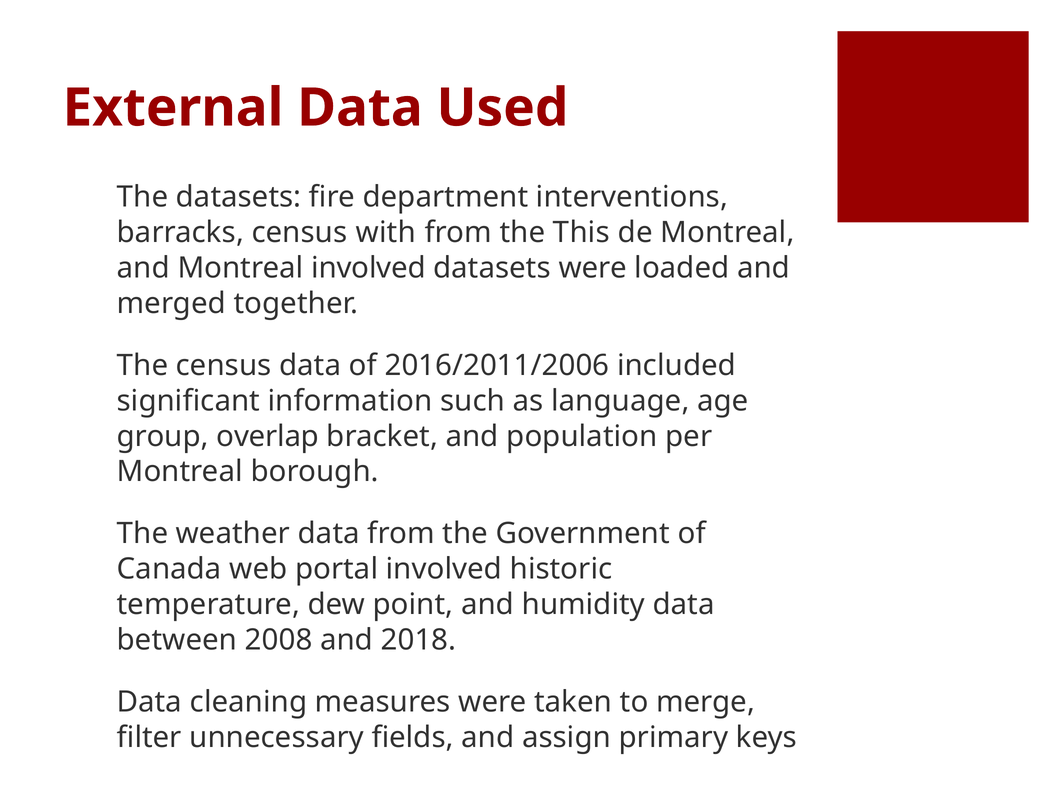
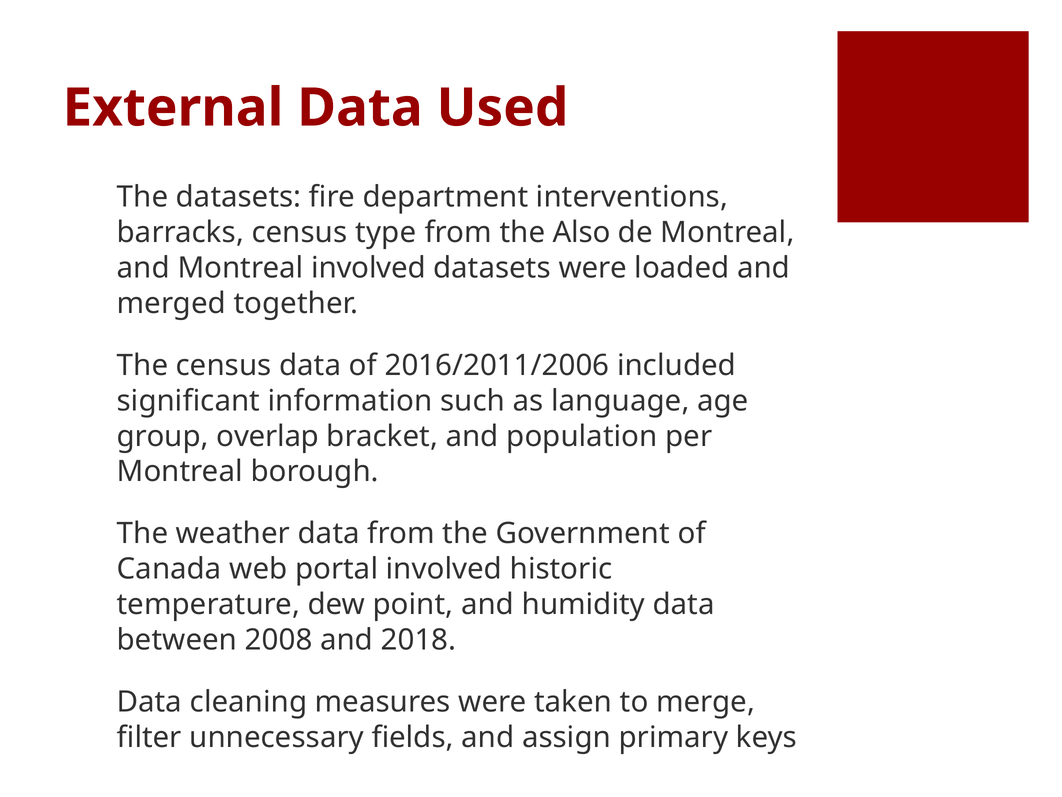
with: with -> type (386, 232)
This: This -> Also (582, 232)
